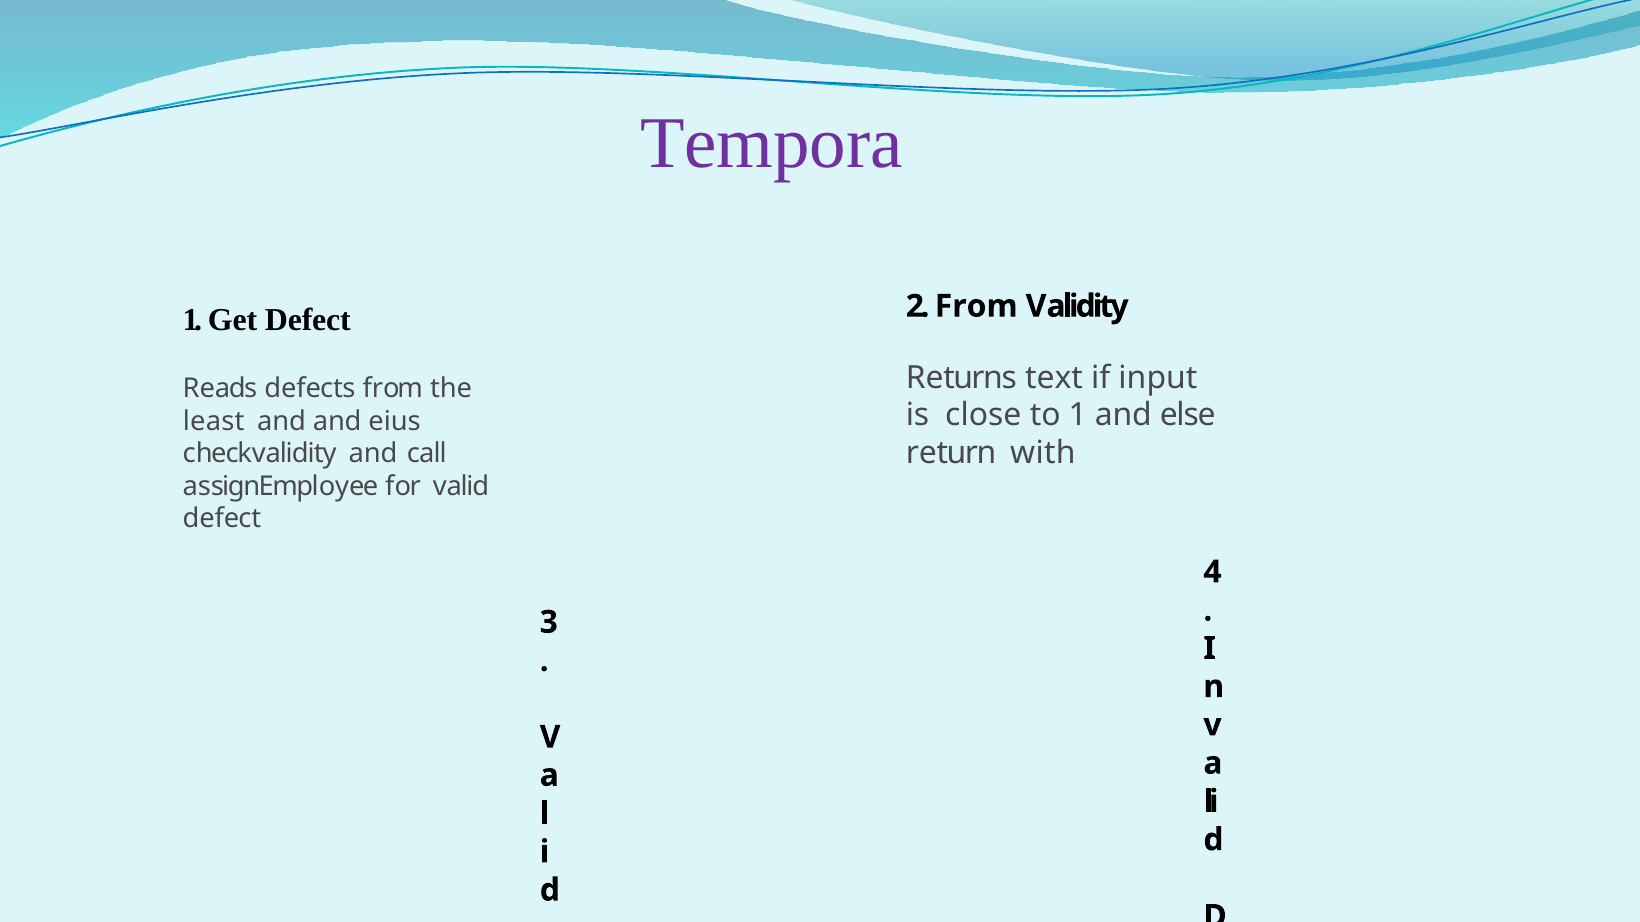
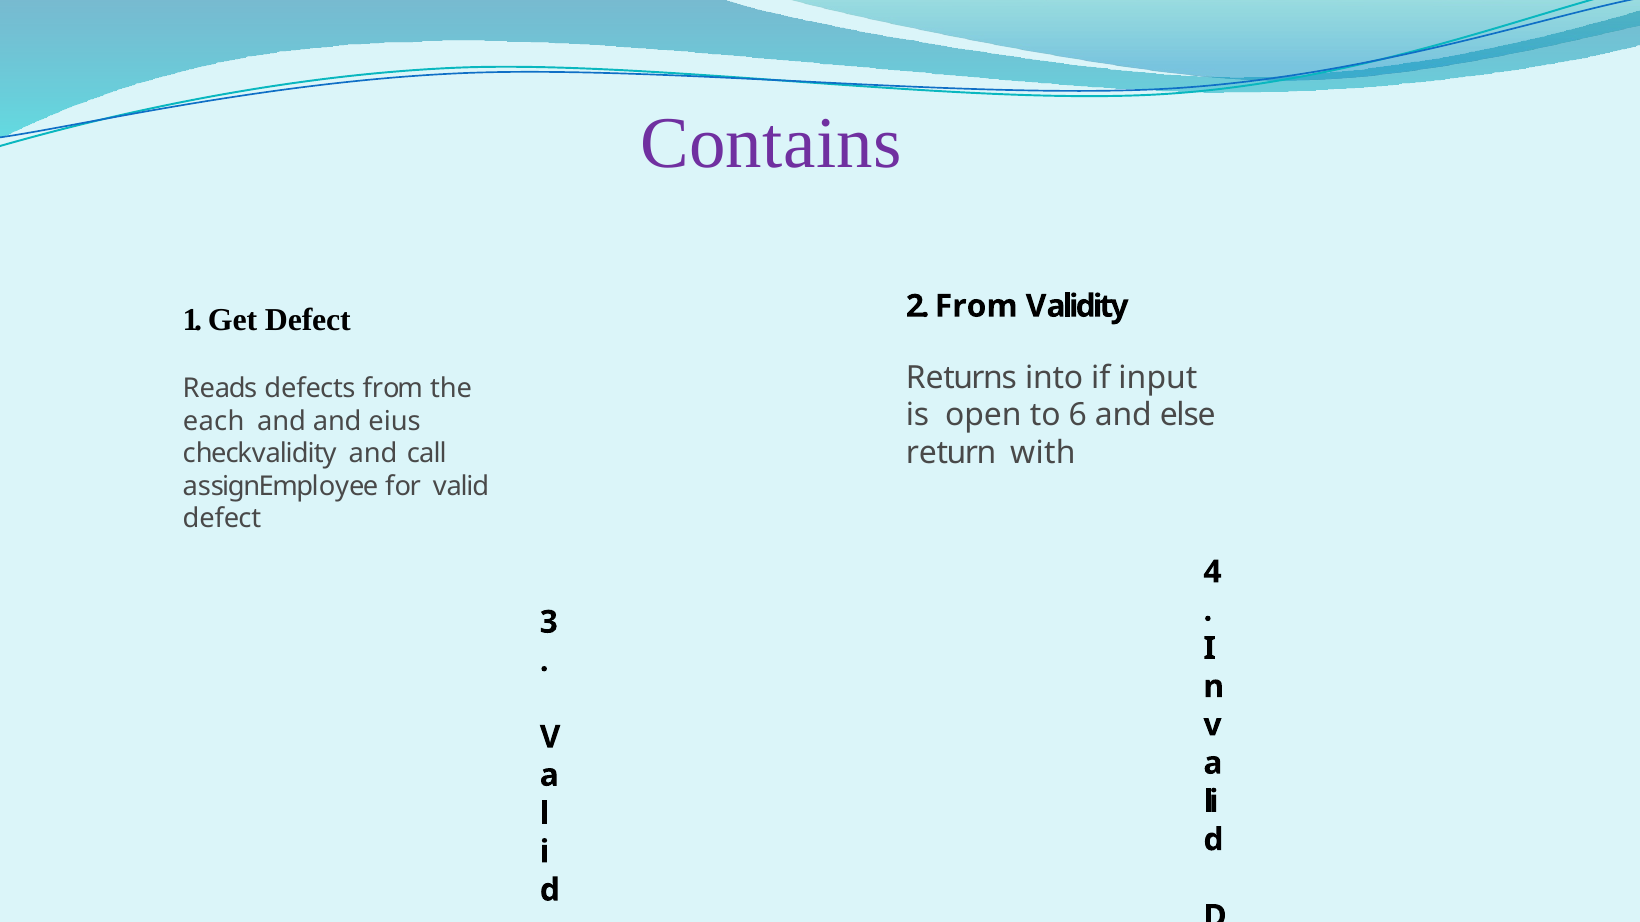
Tempora: Tempora -> Contains (771, 144)
Returns text: text -> into (1054, 378)
close: close -> open (983, 416)
to 1: 1 -> 6 (1078, 416)
least: least -> each (214, 422)
